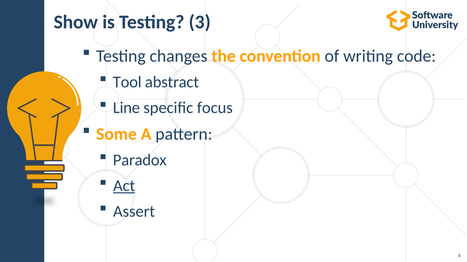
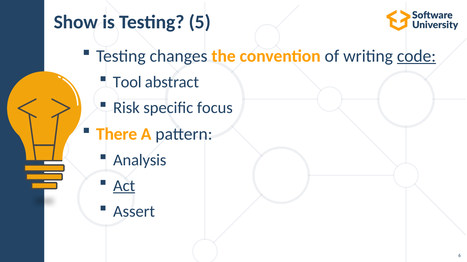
3: 3 -> 5 (200, 22)
code underline: none -> present (416, 56)
Line: Line -> Risk (126, 108)
Some: Some -> There (117, 134)
Paradox: Paradox -> Analysis (140, 160)
